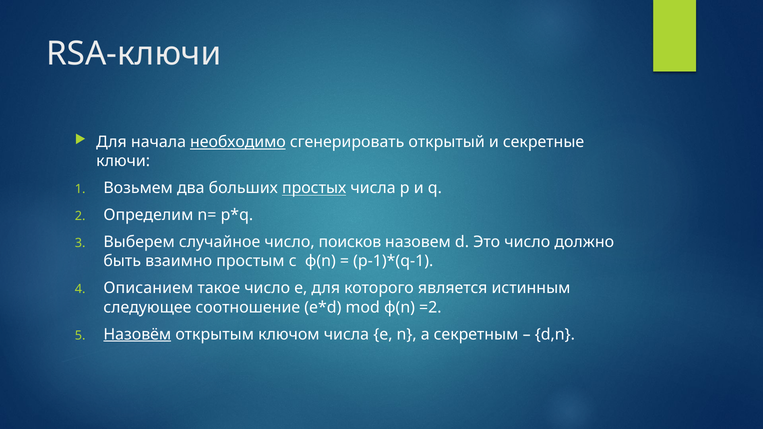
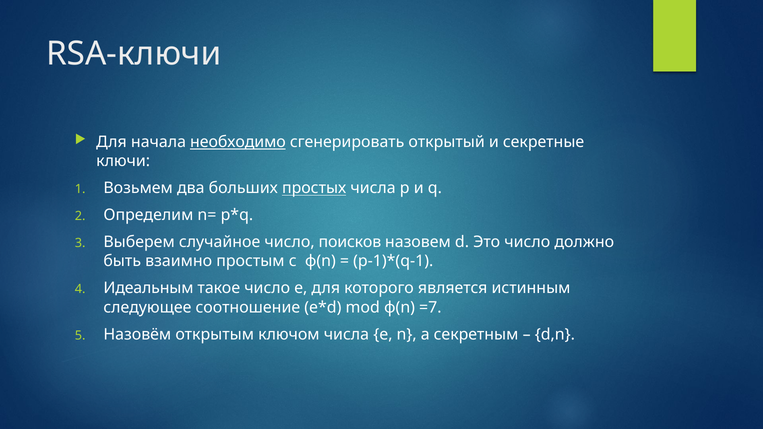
Описанием: Описанием -> Идеальным (148, 288)
=2: =2 -> =7 (430, 307)
Назовём underline: present -> none (137, 334)
